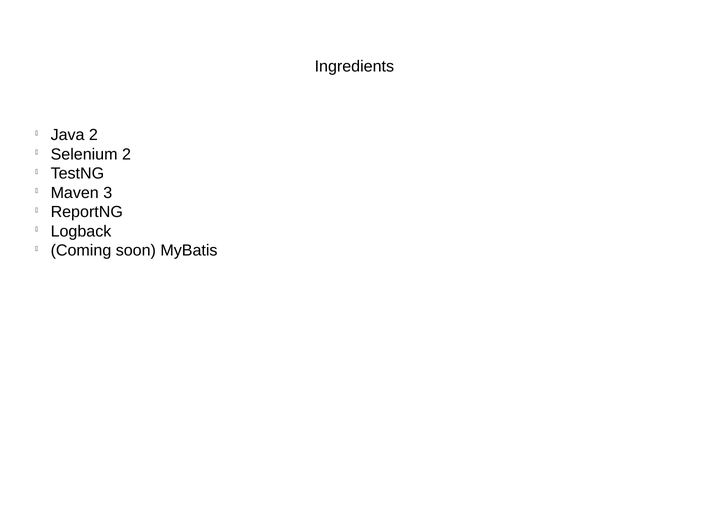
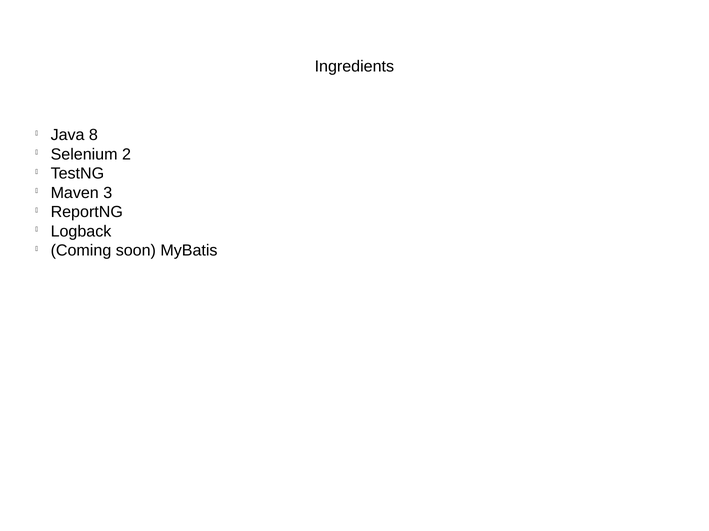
Java 2: 2 -> 8 (93, 135)
